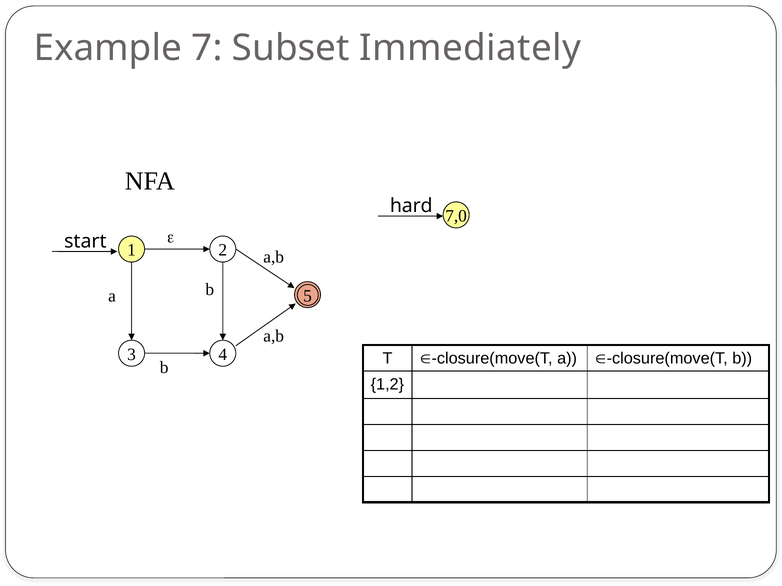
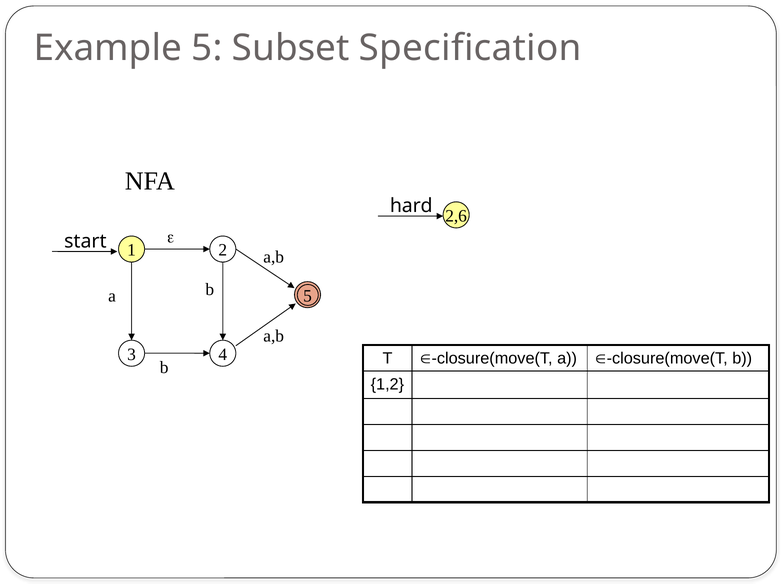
Example 7: 7 -> 5 (207, 48)
Immediately: Immediately -> Specification (470, 48)
7,0: 7,0 -> 2,6 (456, 216)
